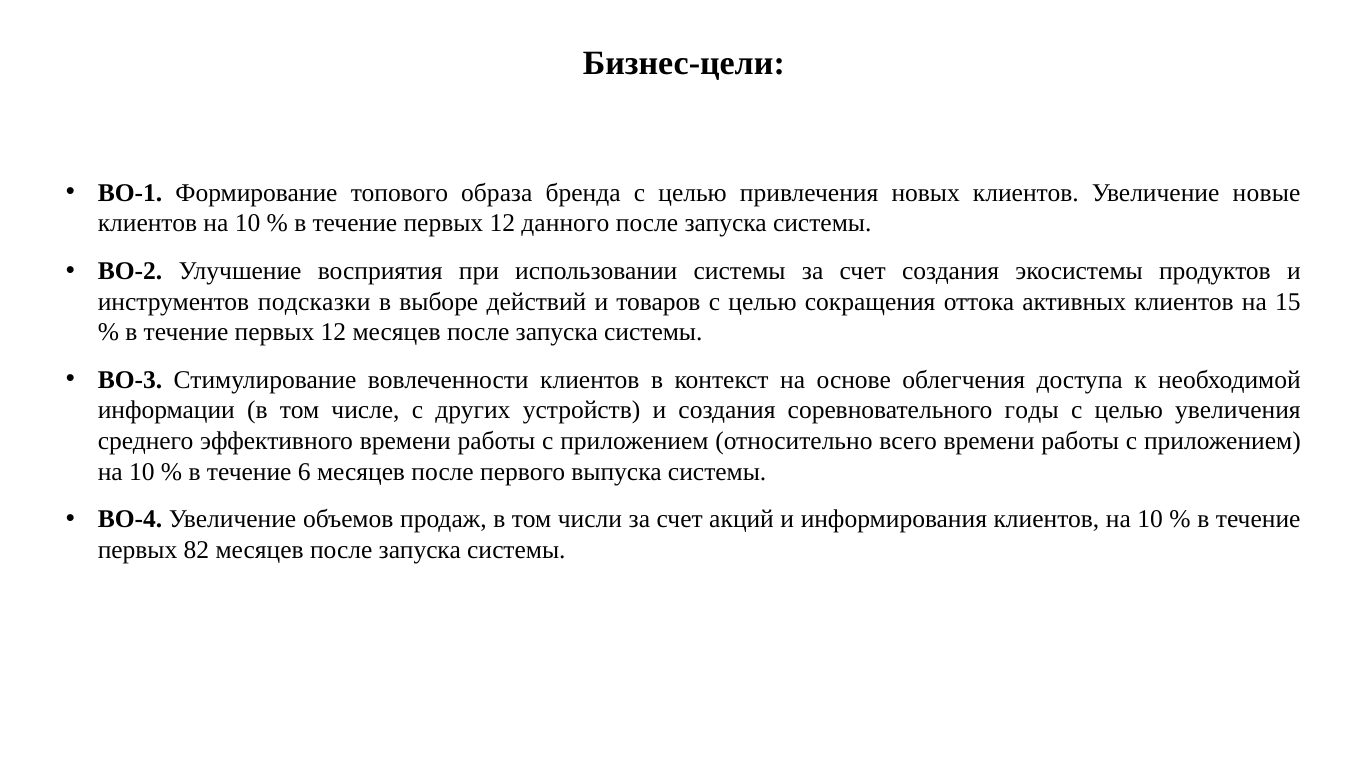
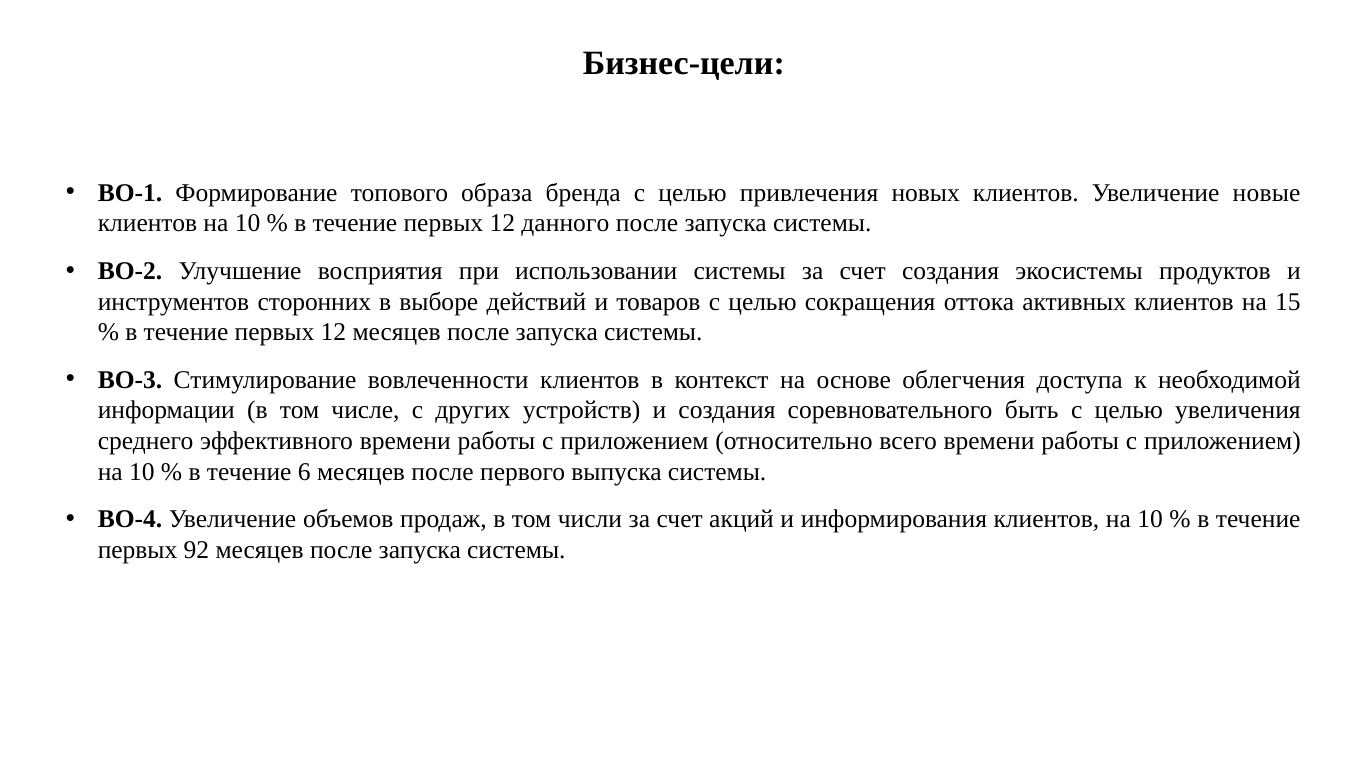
подсказки: подсказки -> сторонних (314, 302)
годы: годы -> быть (1032, 411)
82: 82 -> 92 (196, 550)
